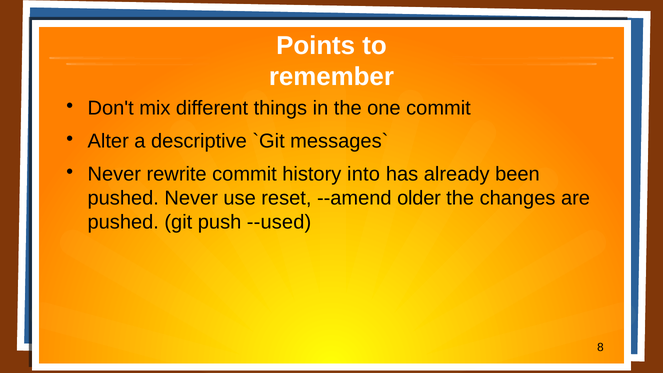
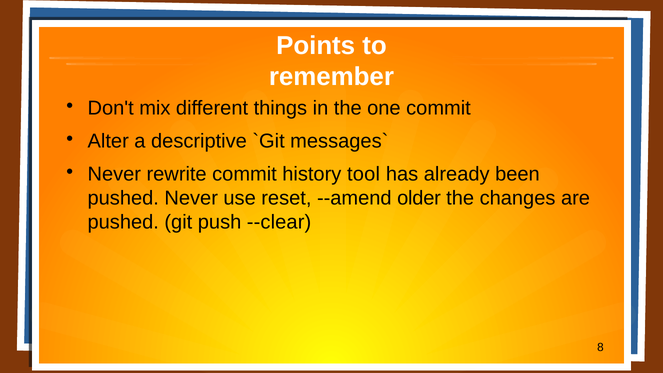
into: into -> tool (364, 174)
--used: --used -> --clear (279, 222)
